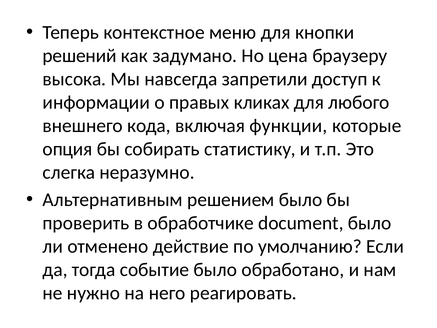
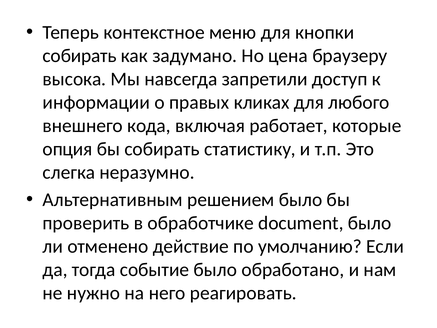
решений: решений -> собирать (80, 56)
функции: функции -> работает (289, 126)
